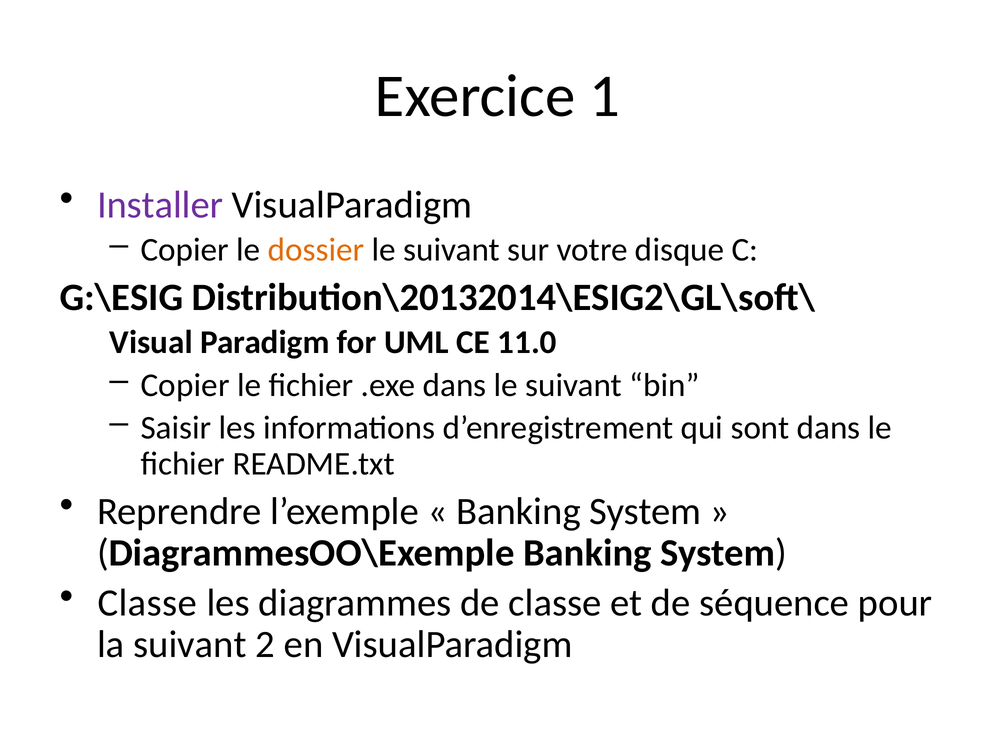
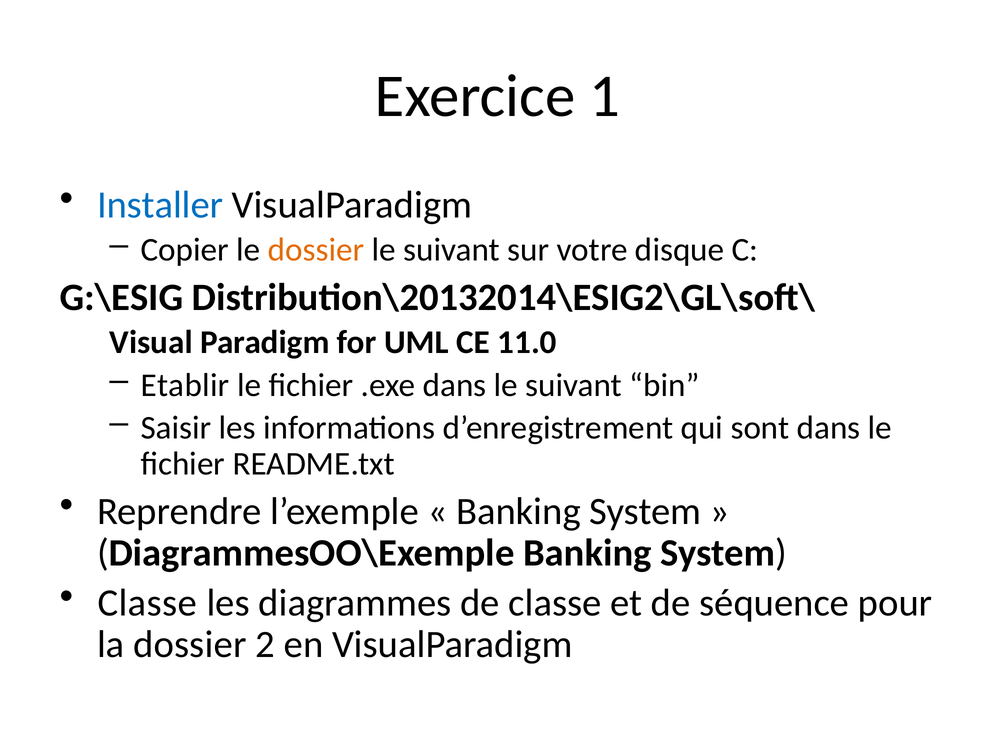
Installer colour: purple -> blue (160, 205)
Copier: Copier -> Etablir (185, 385)
la suivant: suivant -> dossier (190, 645)
